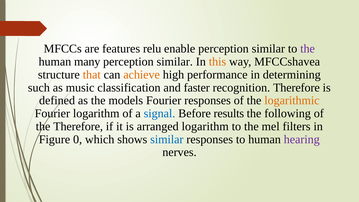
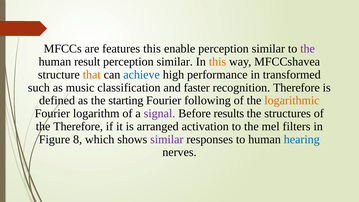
features relu: relu -> this (152, 49)
many: many -> result (87, 62)
achieve colour: orange -> blue (142, 75)
determining: determining -> transformed (292, 75)
models: models -> starting (126, 101)
Fourier responses: responses -> following (208, 101)
signal colour: blue -> purple (159, 113)
following: following -> structures (288, 113)
arranged logarithm: logarithm -> activation (205, 126)
0: 0 -> 8 (78, 139)
similar colour: blue -> purple (167, 139)
hearing colour: purple -> blue (302, 139)
